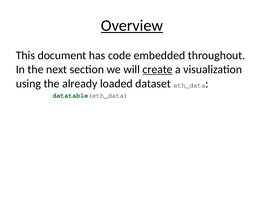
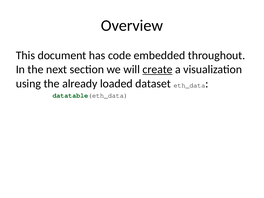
Overview underline: present -> none (132, 26)
